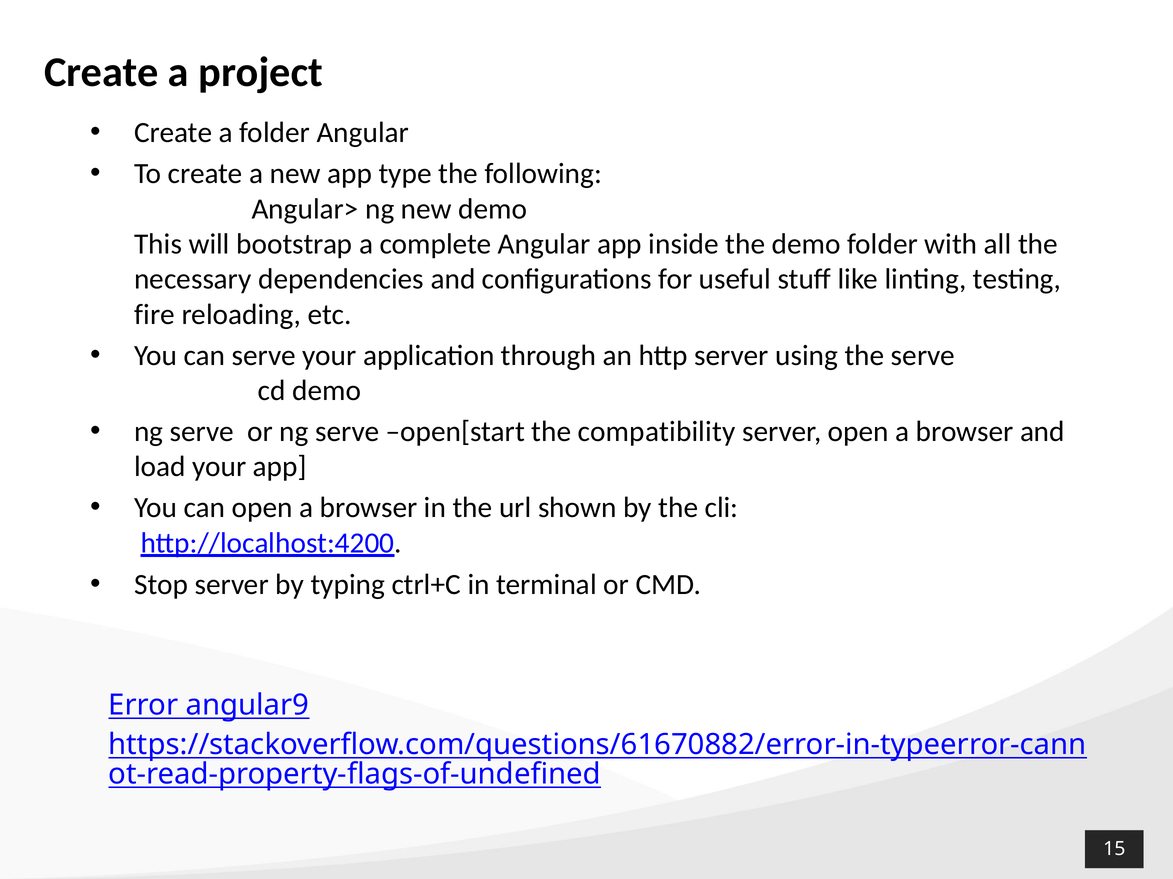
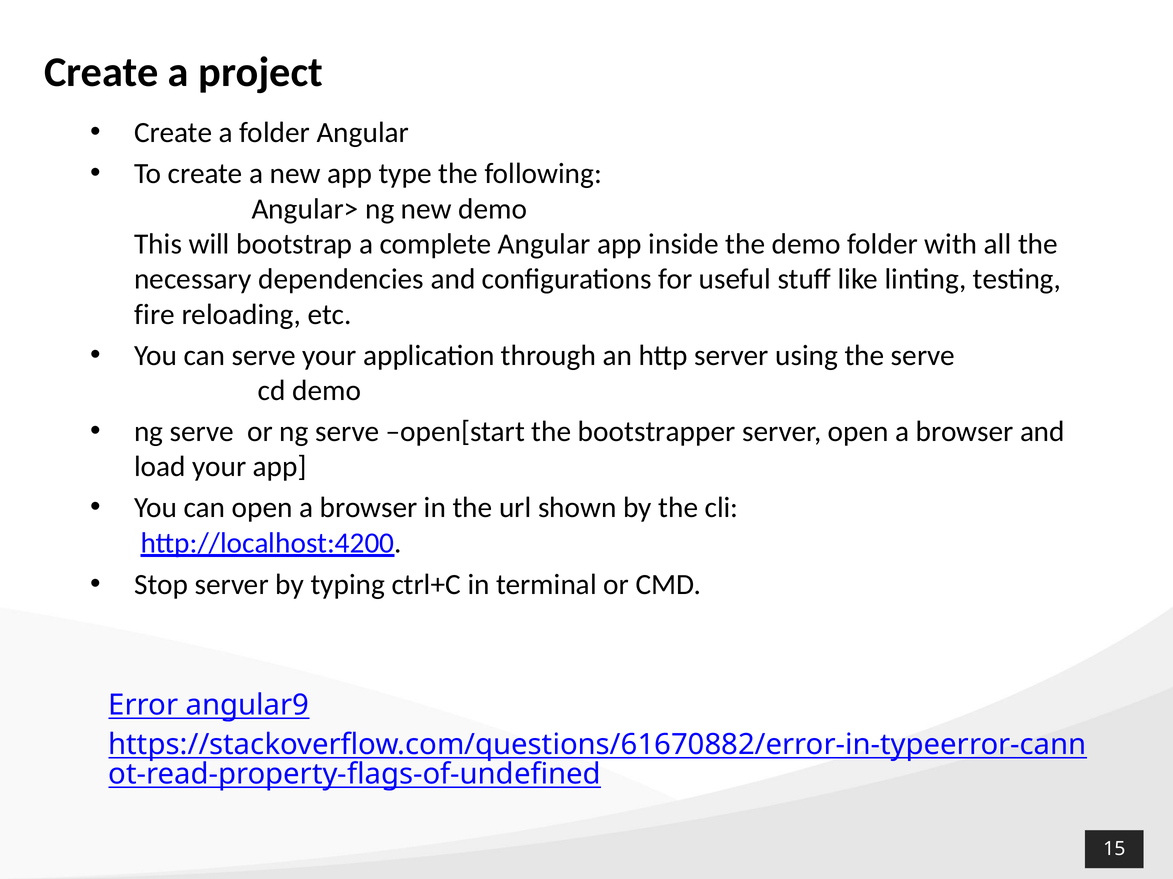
compatibility: compatibility -> bootstrapper (657, 432)
